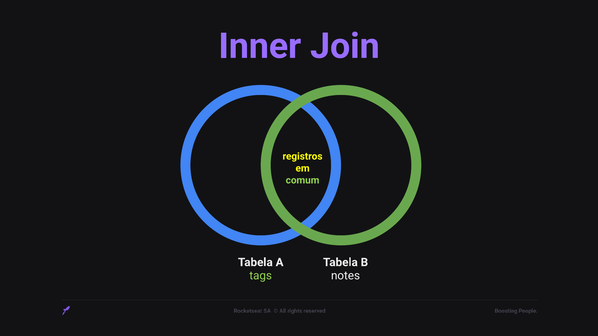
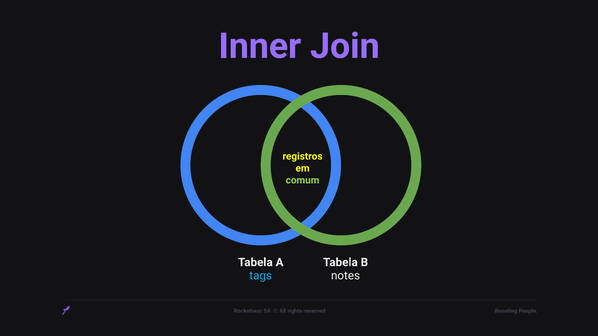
tags colour: light green -> light blue (261, 276)
